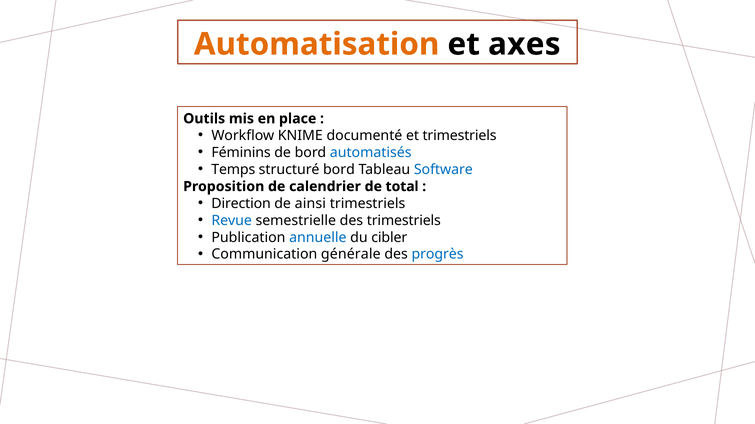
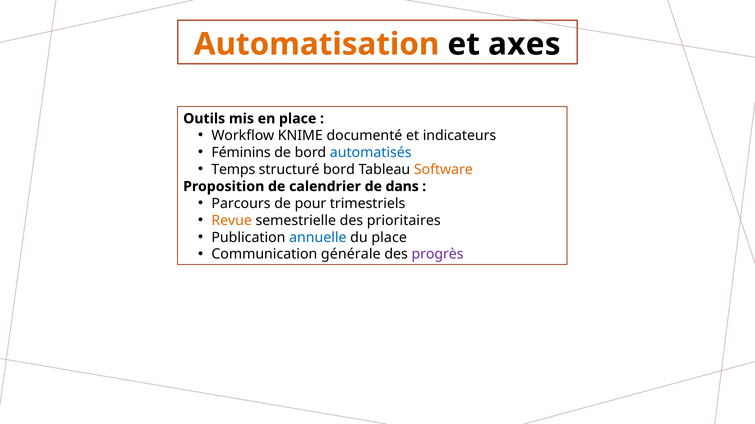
et trimestriels: trimestriels -> indicateurs (459, 136)
Software colour: blue -> orange (443, 170)
total: total -> dans (402, 187)
Direction: Direction -> Parcours (241, 204)
ainsi: ainsi -> pour (310, 204)
Revue colour: blue -> orange (232, 221)
des trimestriels: trimestriels -> prioritaires (404, 221)
du cibler: cibler -> place (389, 238)
progrès colour: blue -> purple (438, 255)
